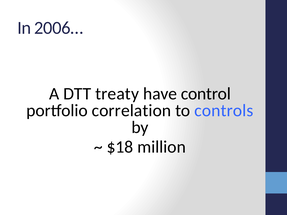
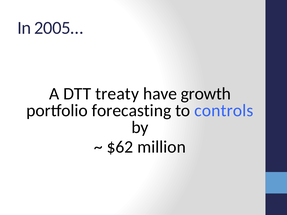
2006…: 2006… -> 2005… (59, 28)
control: control -> growth (206, 94)
correlation: correlation -> forecasting (131, 111)
$18: $18 -> $62 (120, 147)
